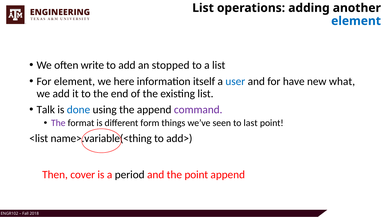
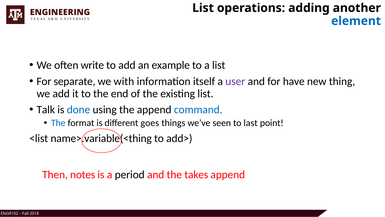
stopped: stopped -> example (171, 65)
For element: element -> separate (75, 81)
here: here -> with (124, 81)
user colour: blue -> purple (235, 81)
what: what -> thing (342, 81)
command colour: purple -> blue (198, 110)
The colour: purple -> blue (58, 123)
form: form -> goes (150, 123)
cover: cover -> notes (83, 174)
the point: point -> takes (196, 174)
